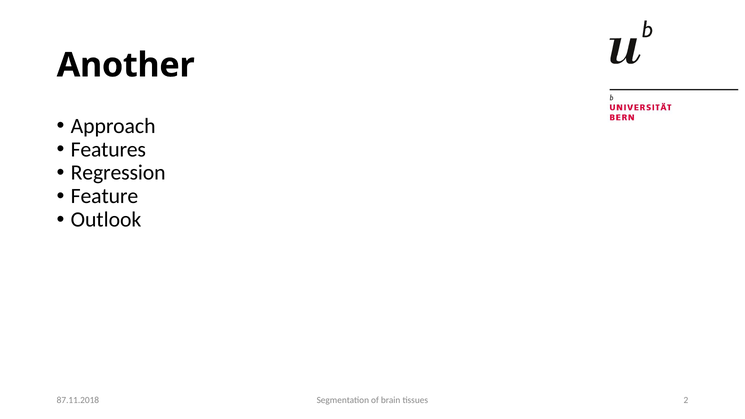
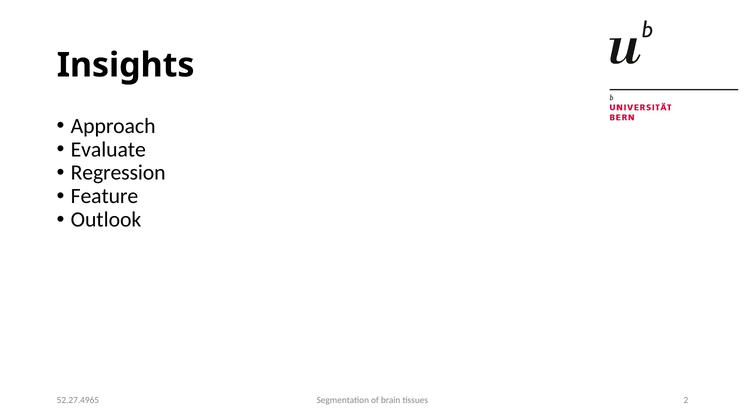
Another: Another -> Insights (126, 65)
Features: Features -> Evaluate (108, 149)
87.11.2018: 87.11.2018 -> 52.27.4965 (78, 400)
